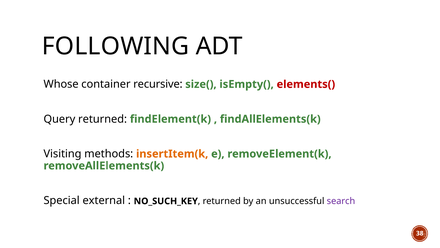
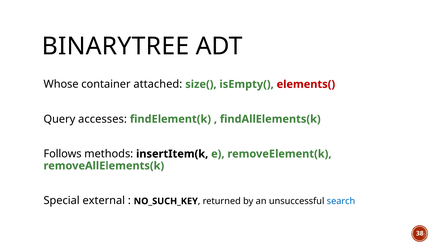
FOLLOWING: FOLLOWING -> BINARYTREE (116, 46)
recursive: recursive -> attached (158, 84)
Query returned: returned -> accesses (103, 119)
Visiting: Visiting -> Follows (63, 154)
insertItem(k colour: orange -> black (172, 154)
search colour: purple -> blue (341, 201)
